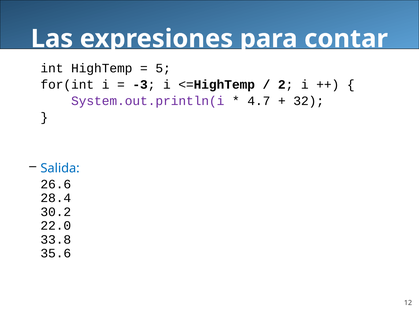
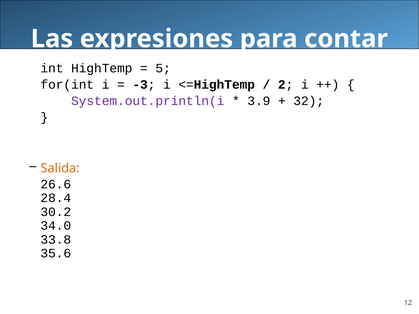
4.7: 4.7 -> 3.9 (259, 101)
Salida colour: blue -> orange (60, 168)
22.0: 22.0 -> 34.0 (56, 226)
